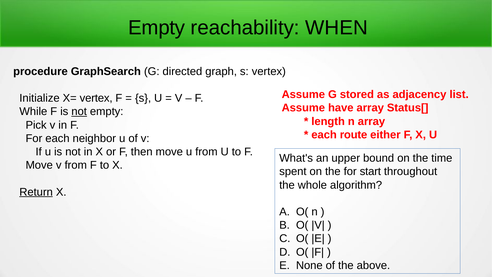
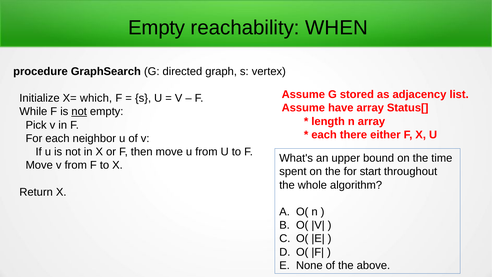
X= vertex: vertex -> which (96, 98)
route: route -> there (353, 135)
Return underline: present -> none (36, 192)
